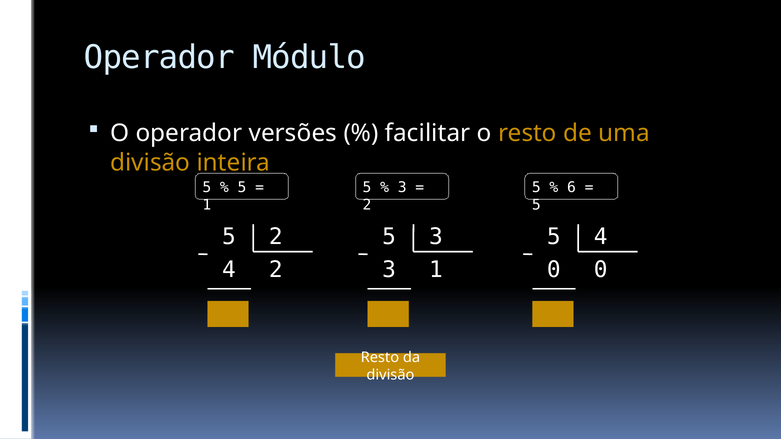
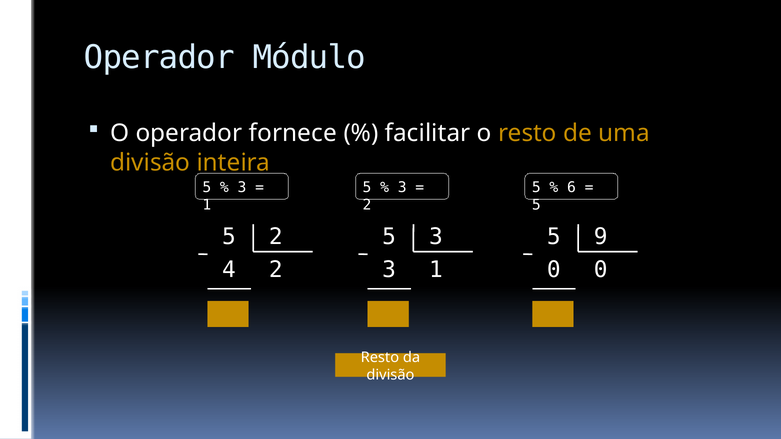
versões: versões -> fornece (293, 133)
5: 5 -> 3 (242, 187)
5 4: 4 -> 9 (601, 237)
